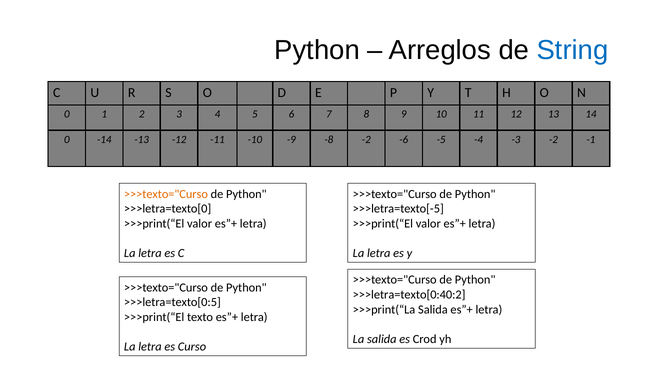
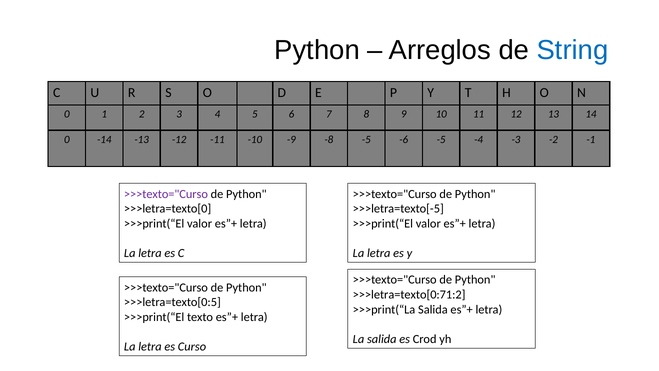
-8 -2: -2 -> -5 (366, 140)
>>>texto="Curso colour: orange -> purple (166, 194)
>>>letra=texto[0:40:2: >>>letra=texto[0:40:2 -> >>>letra=texto[0:71:2 (409, 294)
